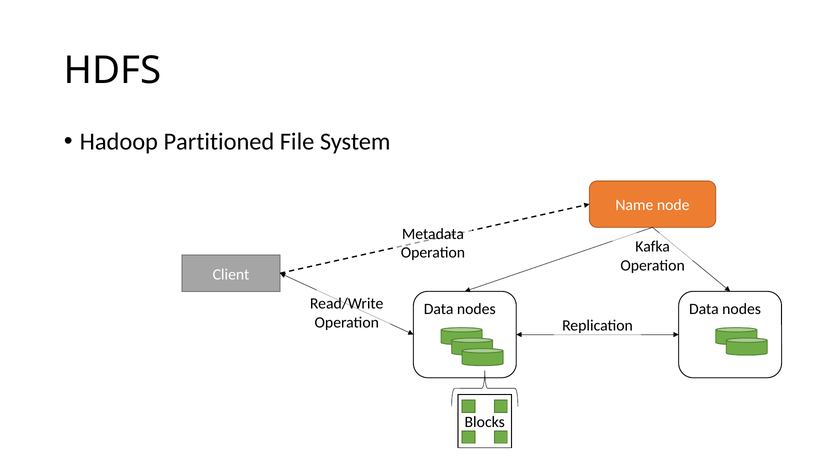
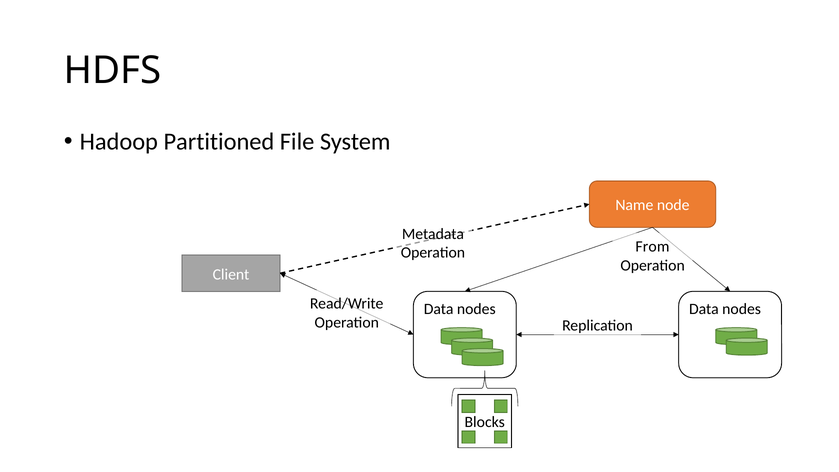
Kafka: Kafka -> From (652, 246)
